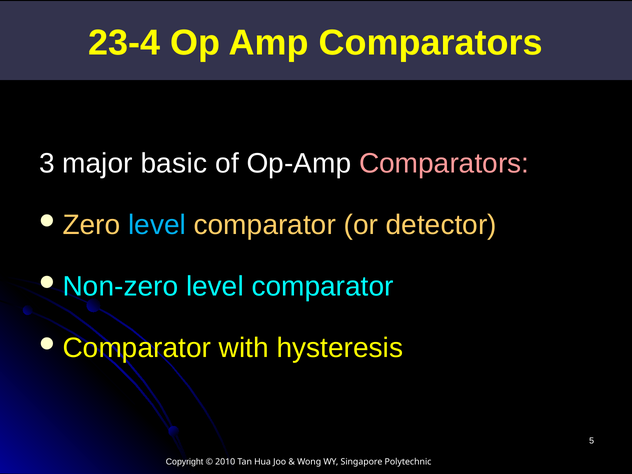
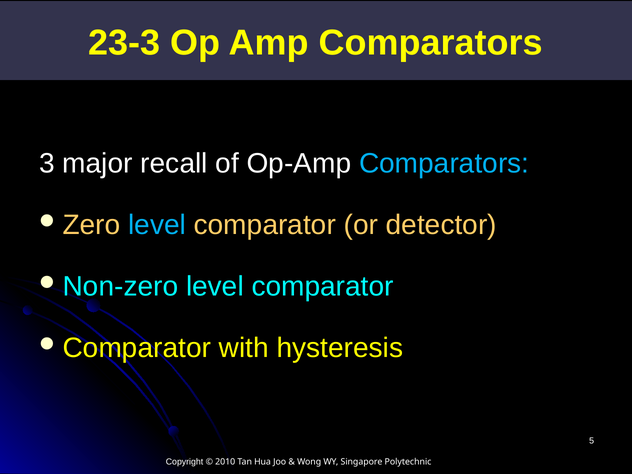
23-4: 23-4 -> 23-3 (124, 43)
basic: basic -> recall (174, 164)
Comparators colour: pink -> light blue (444, 164)
